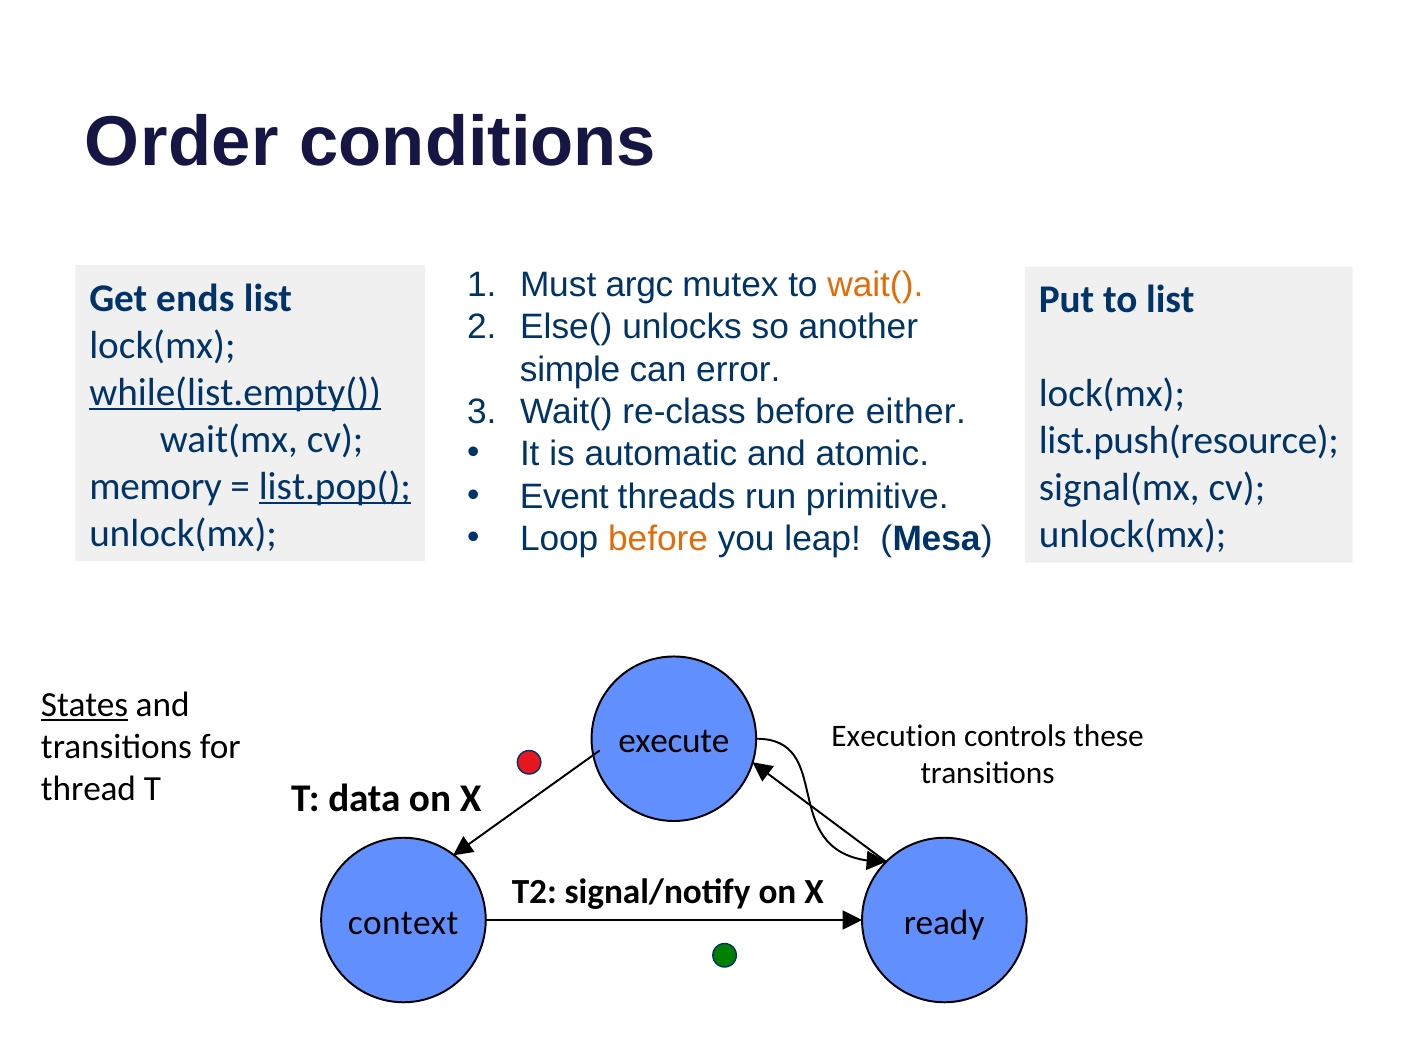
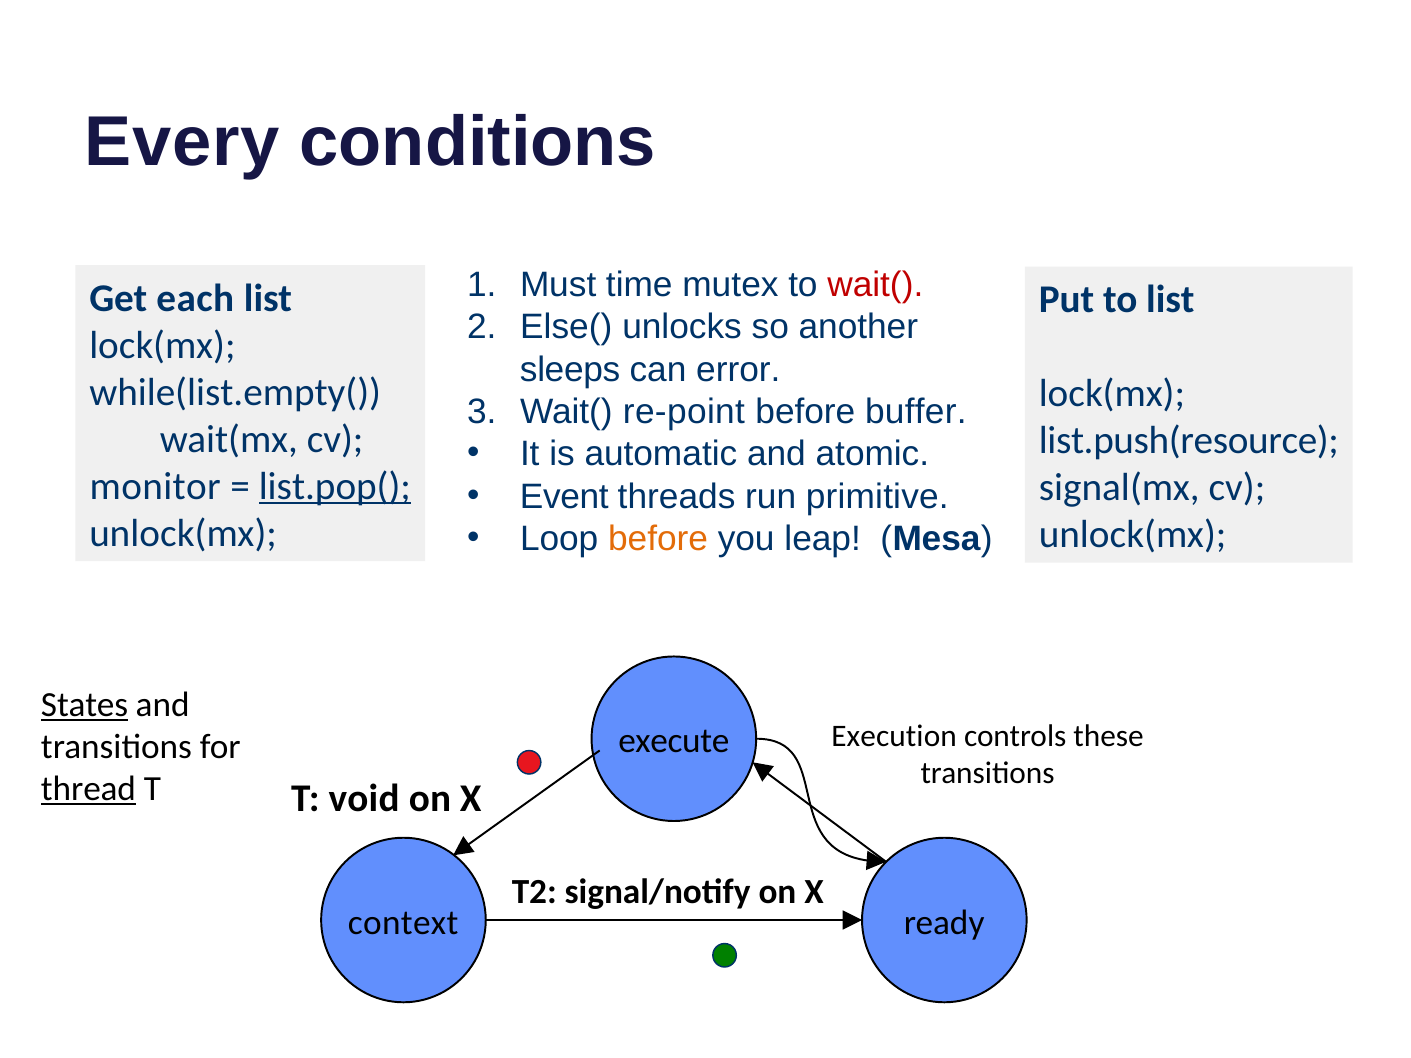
Order: Order -> Every (182, 143)
argc: argc -> time (639, 285)
wait( colour: orange -> red (875, 285)
ends: ends -> each (195, 298)
simple: simple -> sleeps (570, 369)
while(list.empty( underline: present -> none (235, 392)
re-class: re-class -> re-point (684, 412)
either: either -> buffer (916, 412)
memory: memory -> monitor (155, 487)
thread underline: none -> present (88, 789)
data: data -> void (364, 799)
